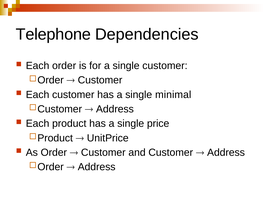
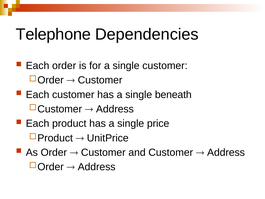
minimal: minimal -> beneath (173, 95)
